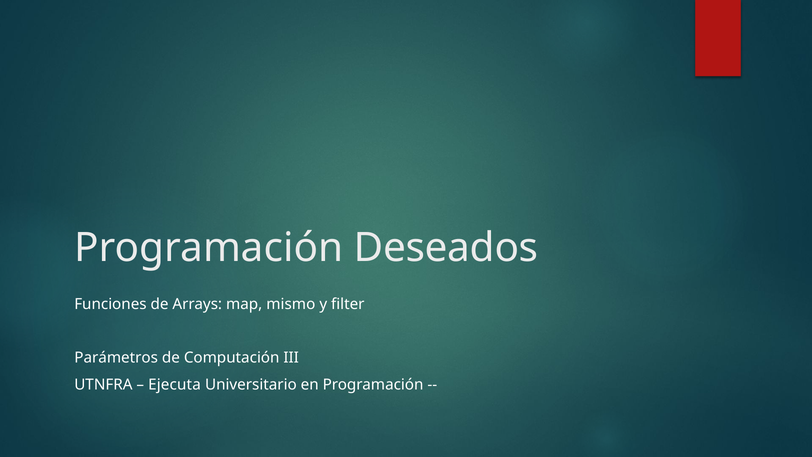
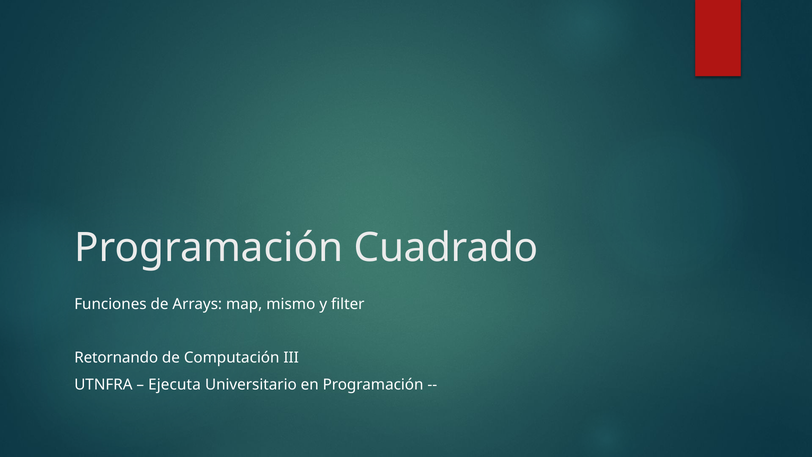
Deseados: Deseados -> Cuadrado (446, 248)
Parámetros: Parámetros -> Retornando (116, 358)
